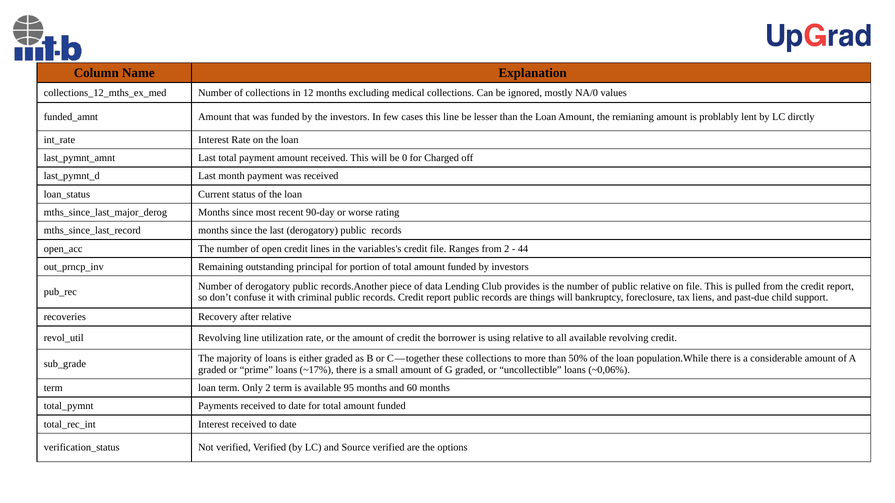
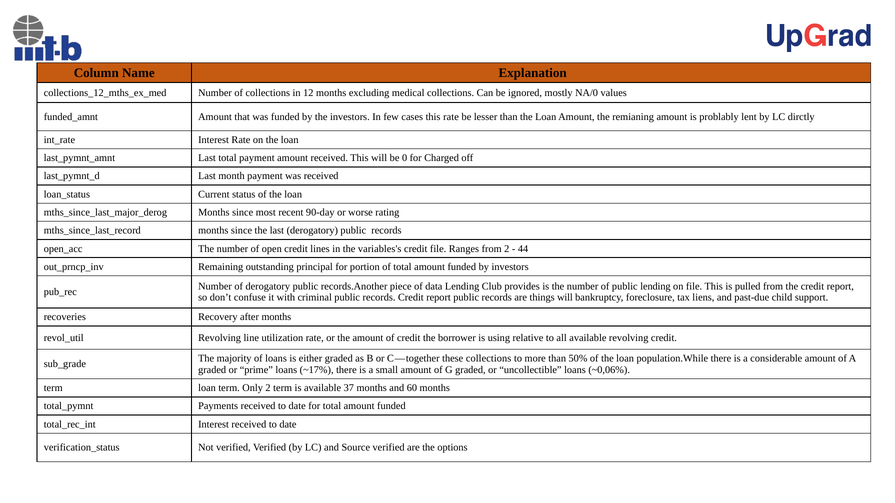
this line: line -> rate (451, 117)
public relative: relative -> lending (655, 286)
after relative: relative -> months (276, 317)
95: 95 -> 37 (349, 388)
